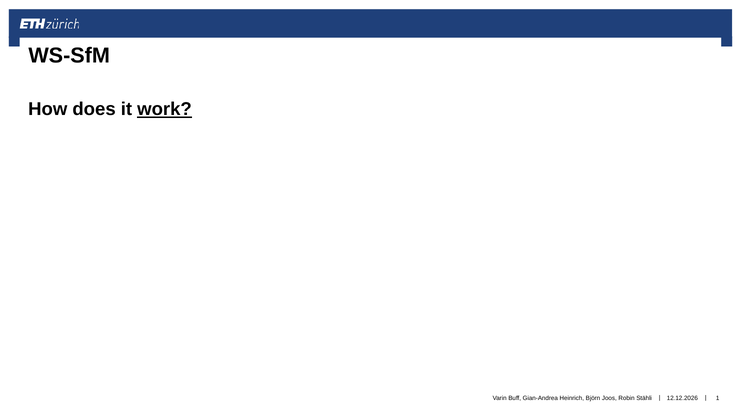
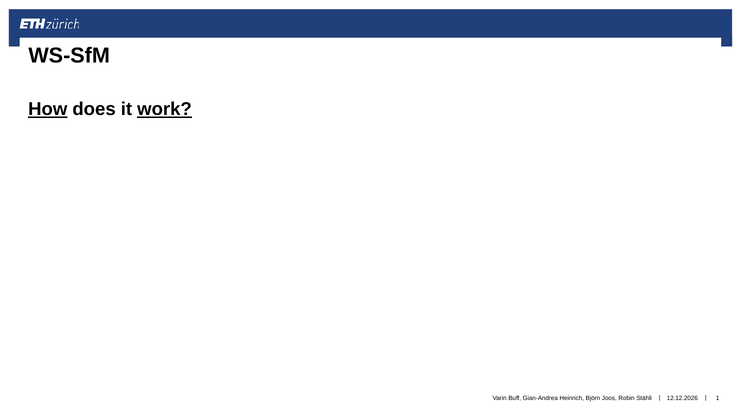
How underline: none -> present (48, 109)
